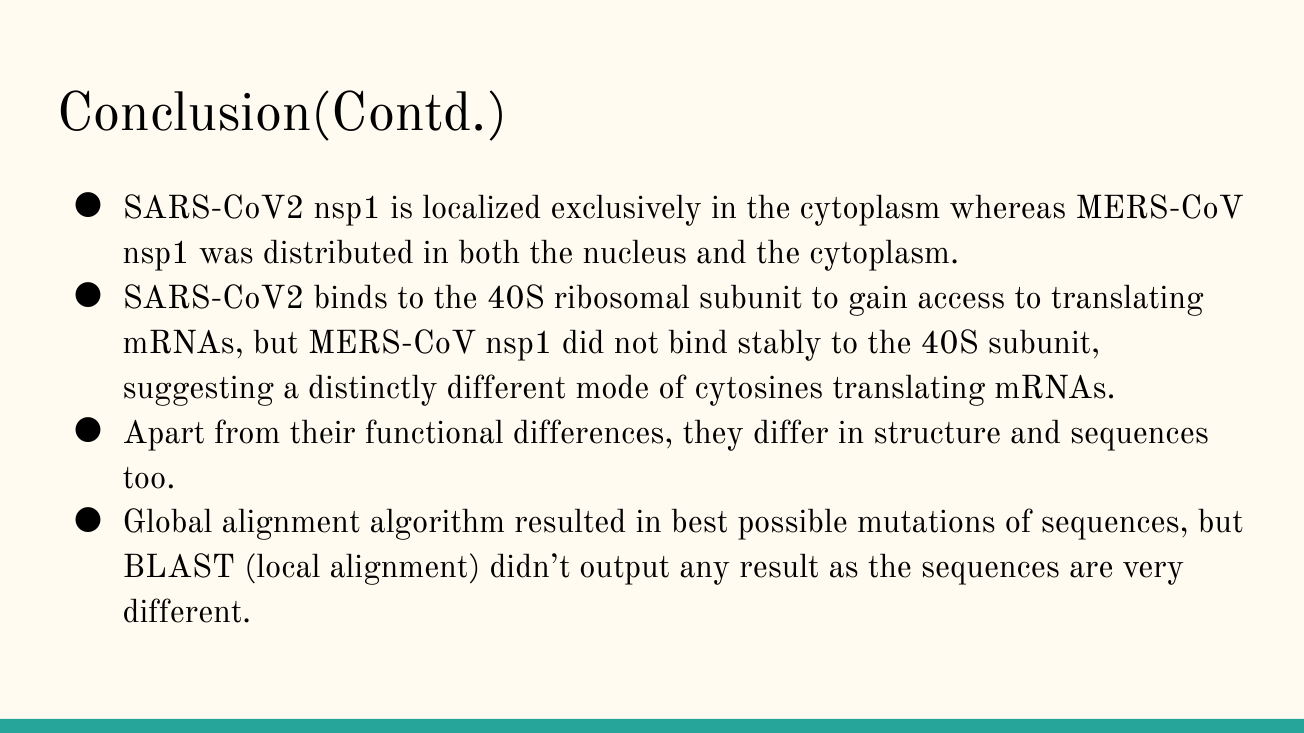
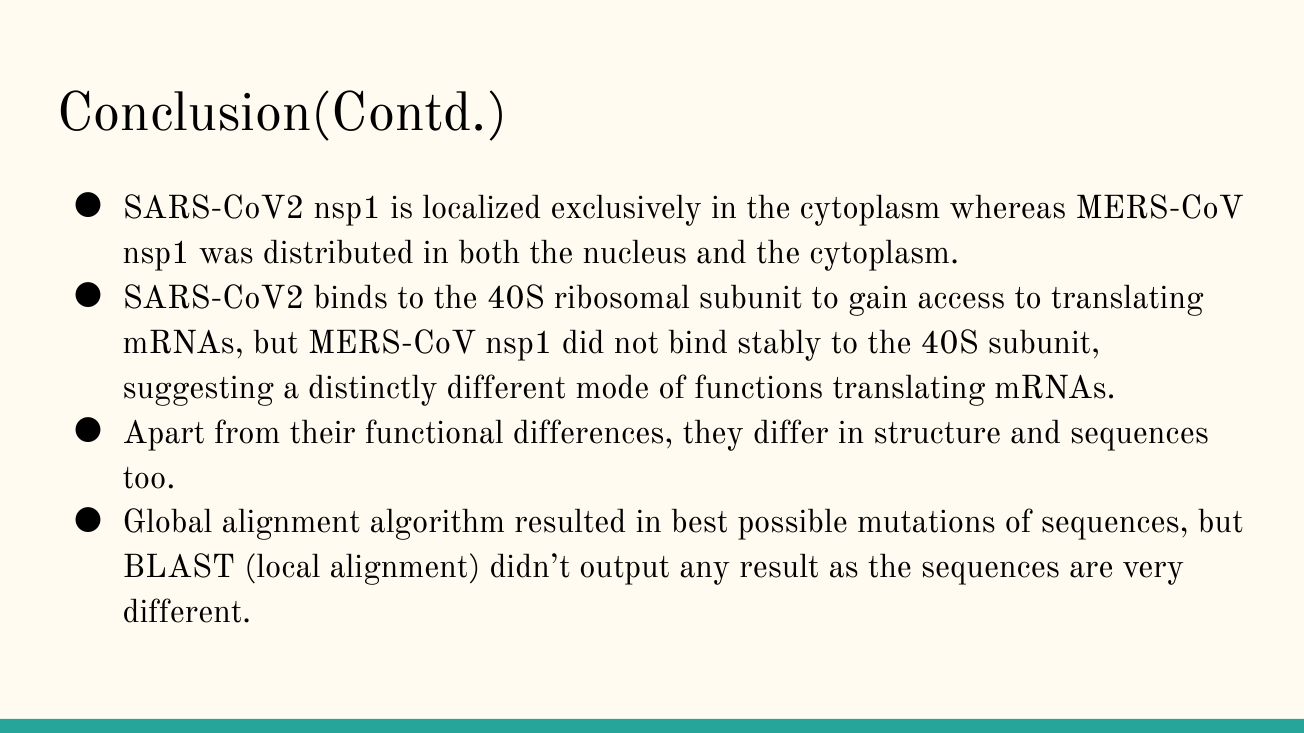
cytosines: cytosines -> functions (759, 388)
